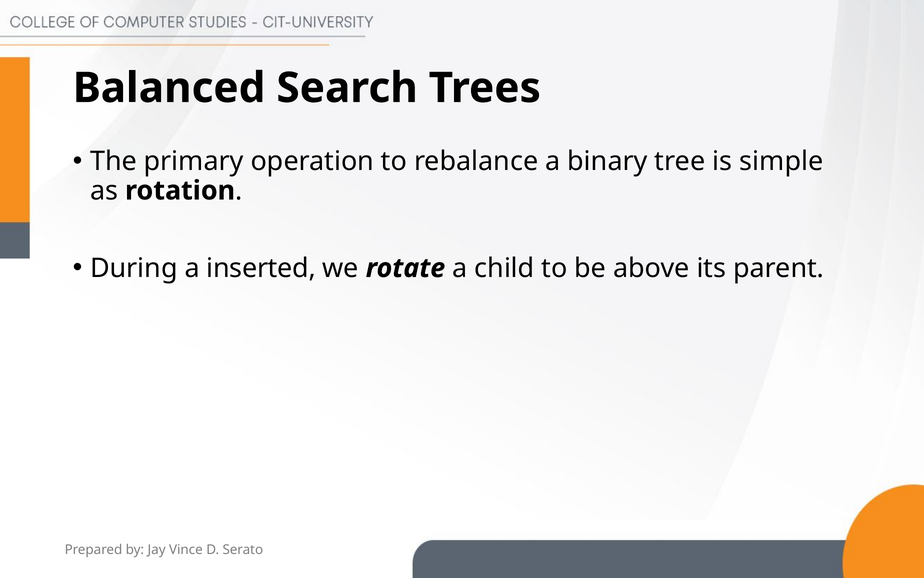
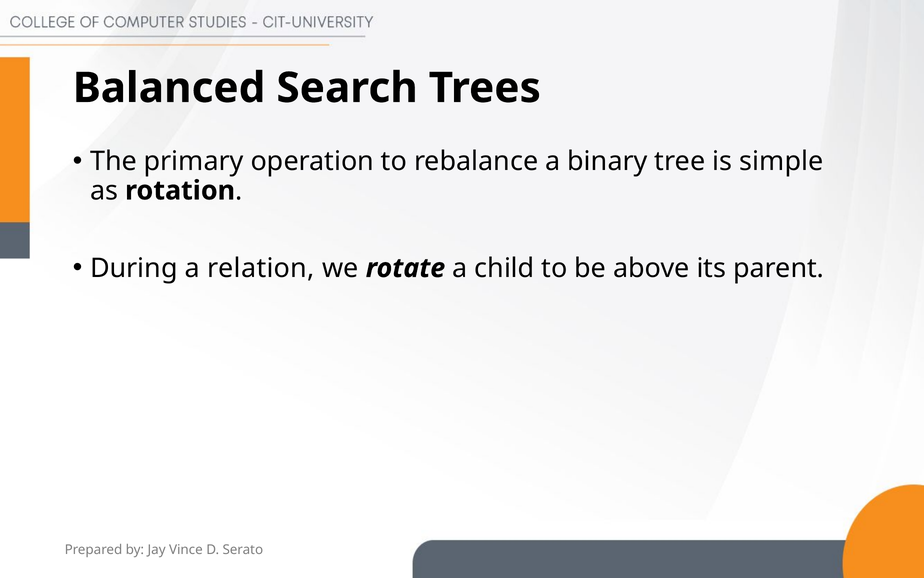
inserted: inserted -> relation (261, 268)
